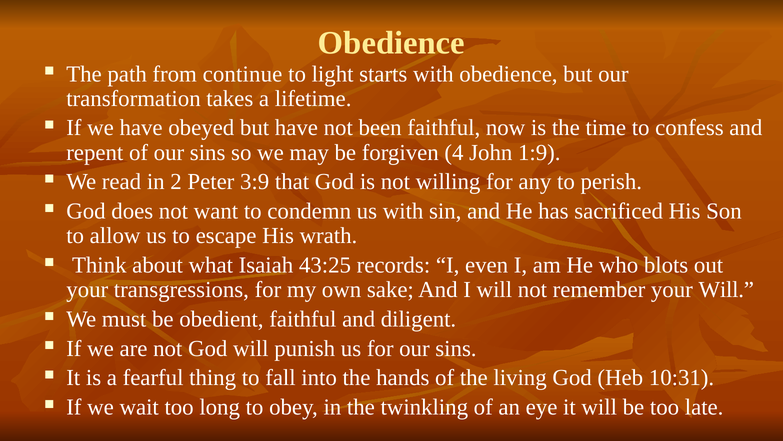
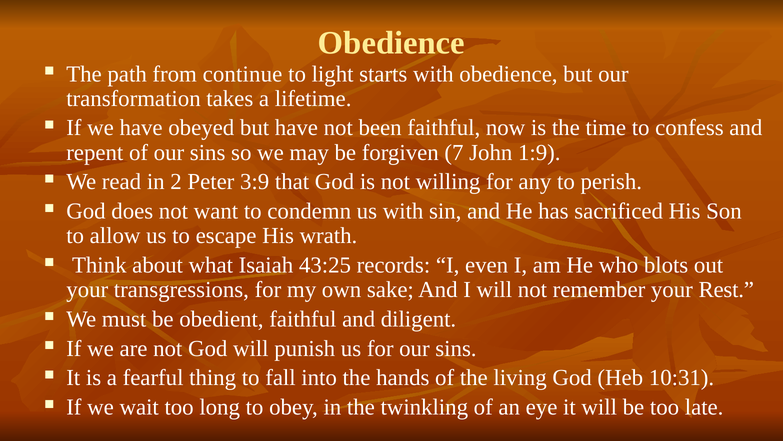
4: 4 -> 7 (454, 153)
your Will: Will -> Rest (726, 290)
